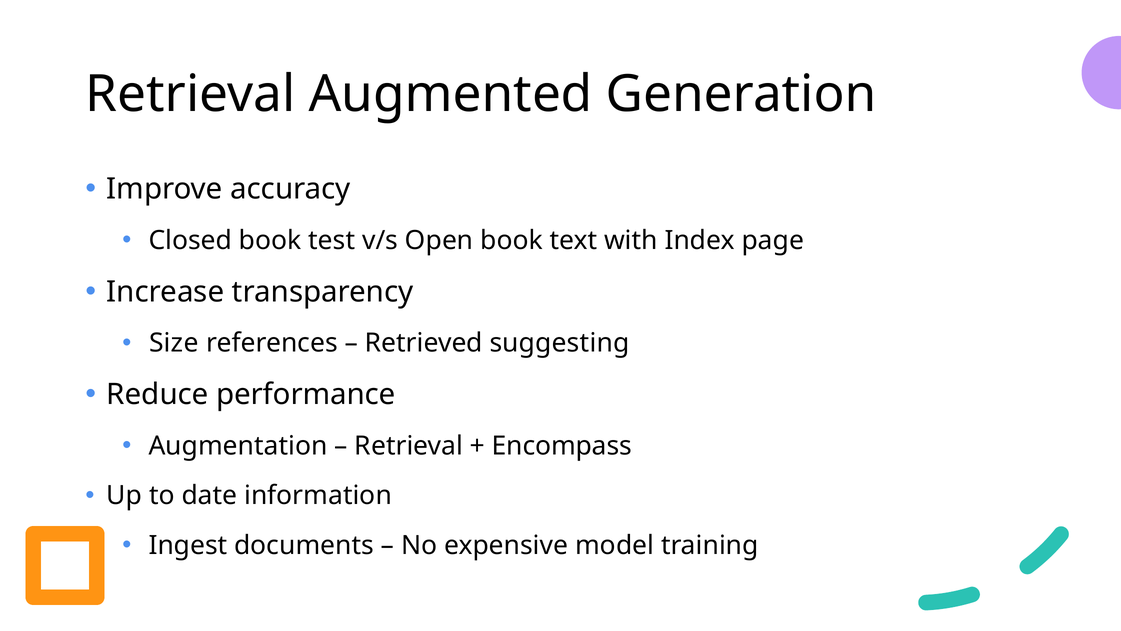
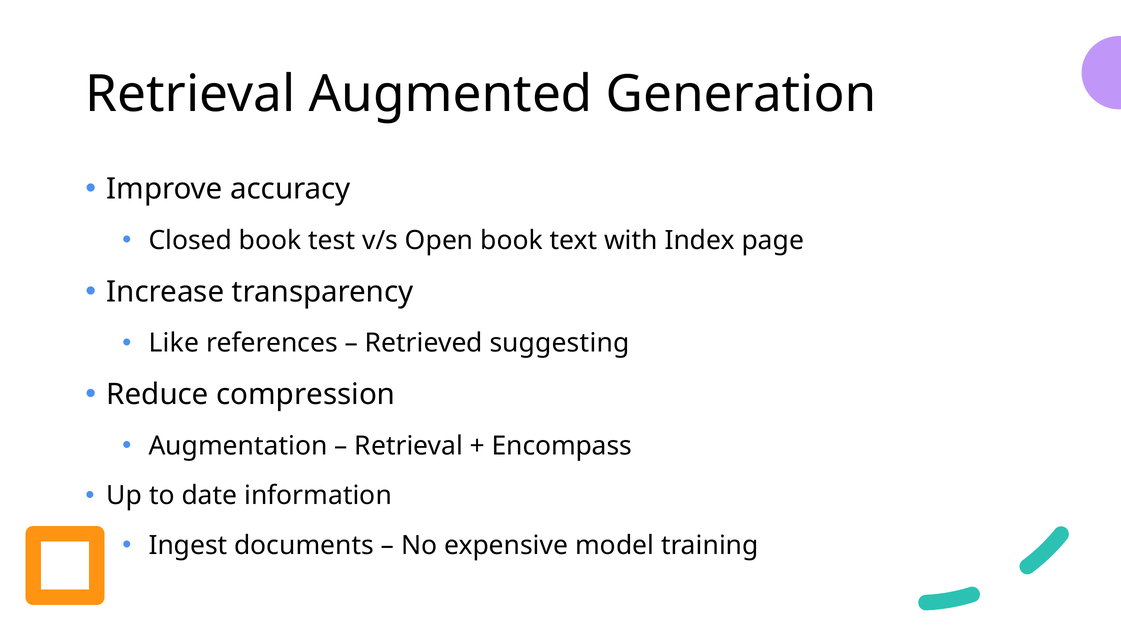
Size: Size -> Like (174, 343)
performance: performance -> compression (306, 394)
